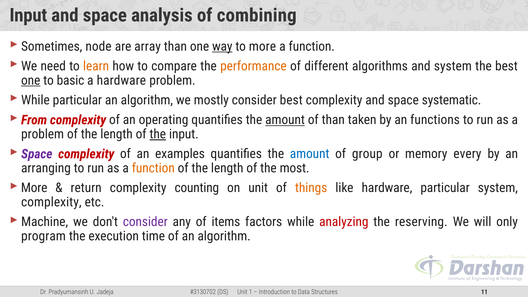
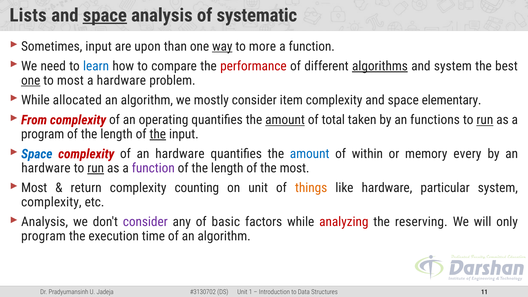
Input: Input -> Lists (28, 15)
space underline: none -> present (105, 15)
combining: combining -> systematic (257, 15)
Sometimes node: node -> input (99, 46)
array: array -> upon (148, 46)
learn colour: orange -> blue (96, 66)
performance colour: orange -> red (253, 66)
algorithms underline: none -> present (380, 66)
to basic: basic -> most (70, 80)
While particular: particular -> allocated (77, 100)
consider best: best -> item (291, 100)
systematic: systematic -> elementary (452, 100)
of than: than -> total (333, 120)
run underline: none -> present (485, 120)
problem: problem -> program (43, 134)
Space colour: purple -> blue (37, 154)
of an examples: examples -> hardware (180, 154)
group: group -> within (367, 154)
arranging: arranging -> hardware (46, 168)
run underline: none -> present (96, 168)
function colour: orange -> purple (153, 168)
More: More -> Most (34, 188)
Machine: Machine -> Analysis (45, 222)
items: items -> basic (226, 222)
